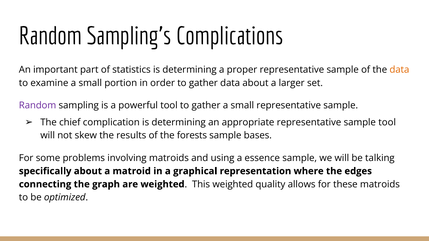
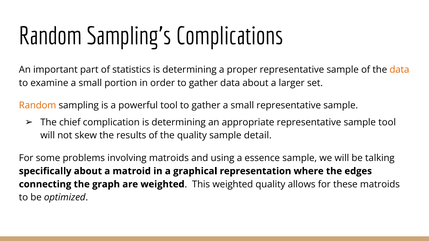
Random colour: purple -> orange (38, 106)
the forests: forests -> quality (192, 136)
bases: bases -> detail (258, 136)
